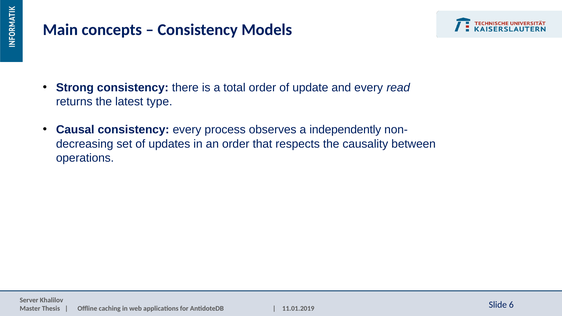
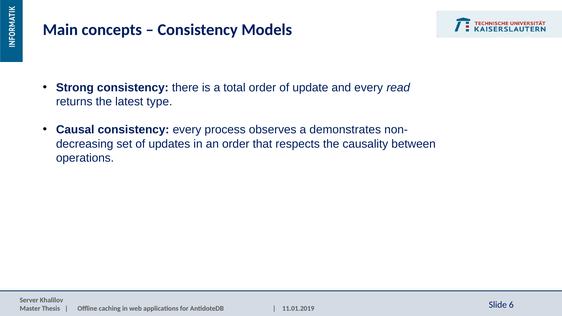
independently: independently -> demonstrates (345, 130)
